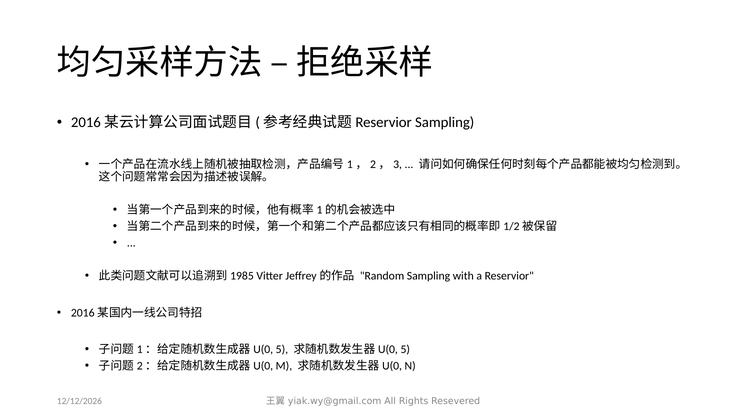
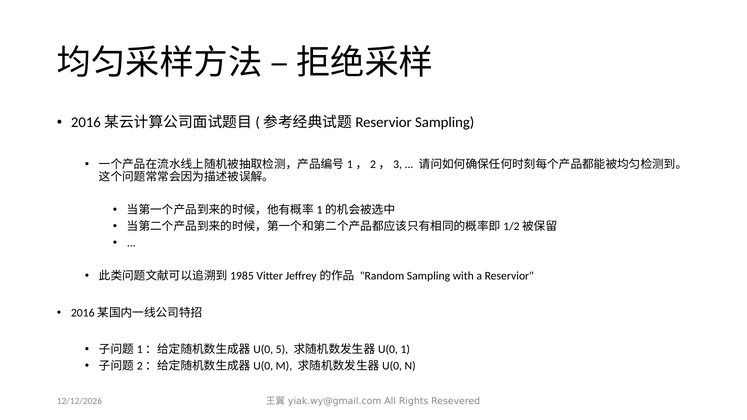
5: 5 -> 1 (405, 350)
